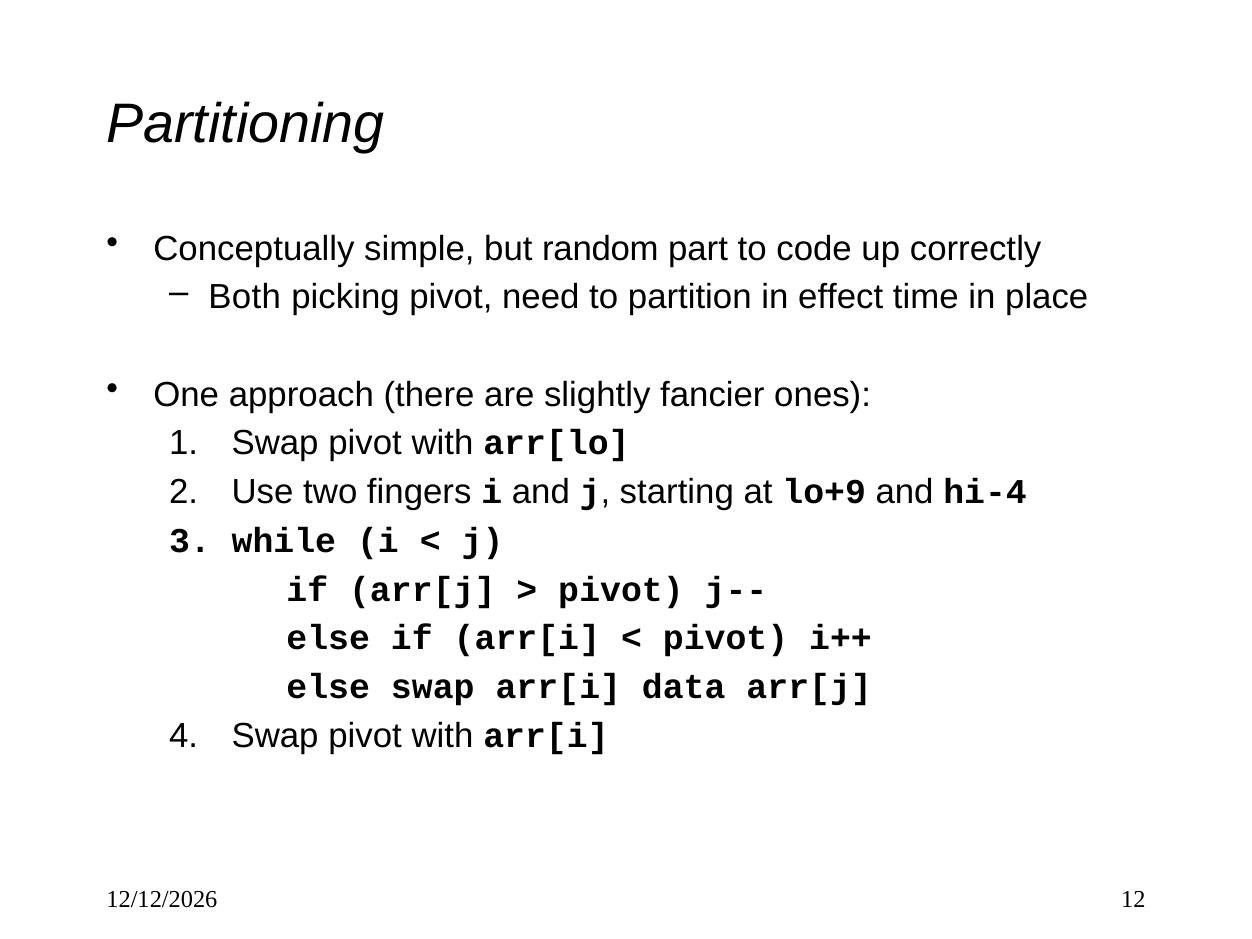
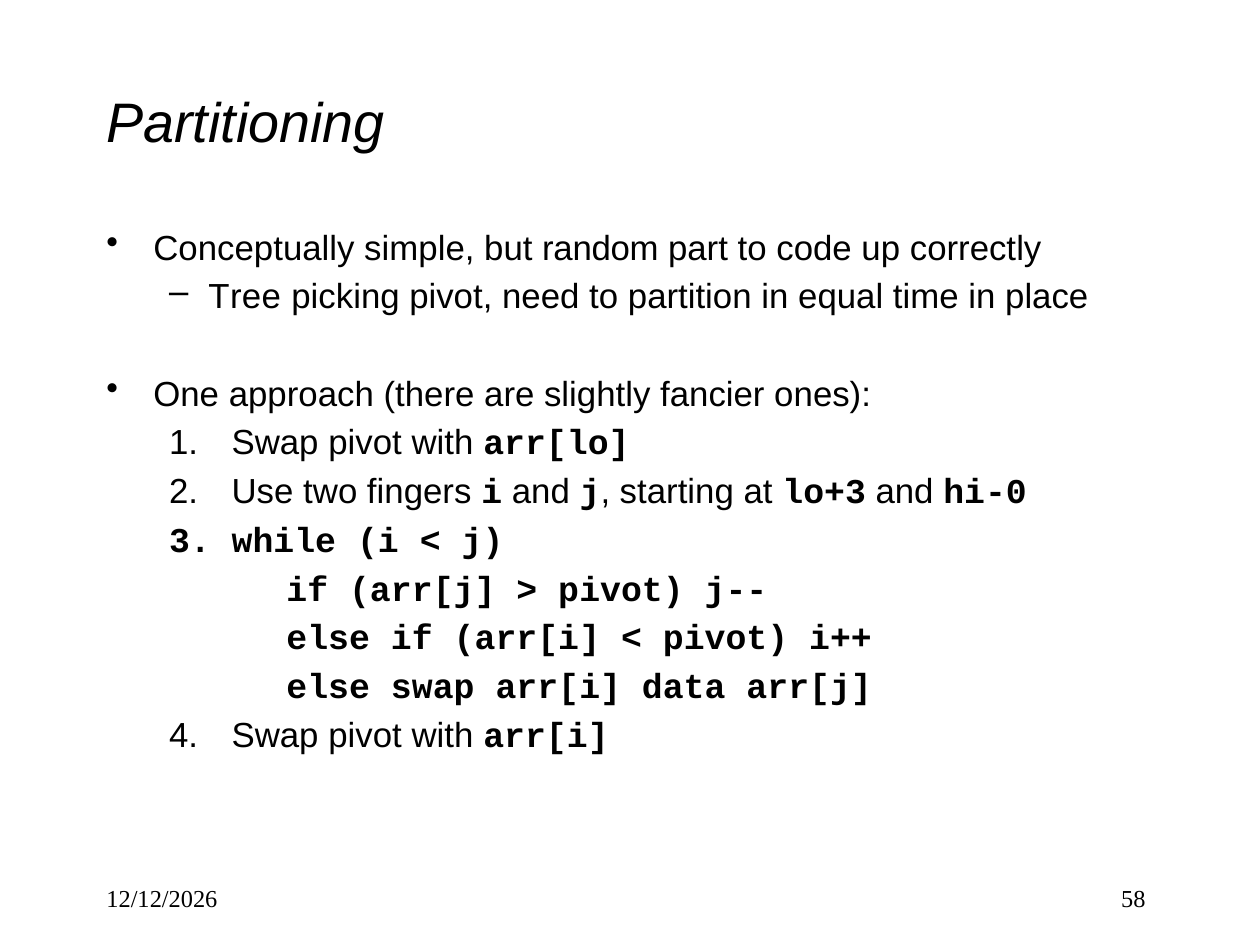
Both: Both -> Tree (245, 297)
effect: effect -> equal (841, 297)
lo+9: lo+9 -> lo+3 (824, 492)
hi-4: hi-4 -> hi-0 (985, 492)
12: 12 -> 58 (1133, 899)
